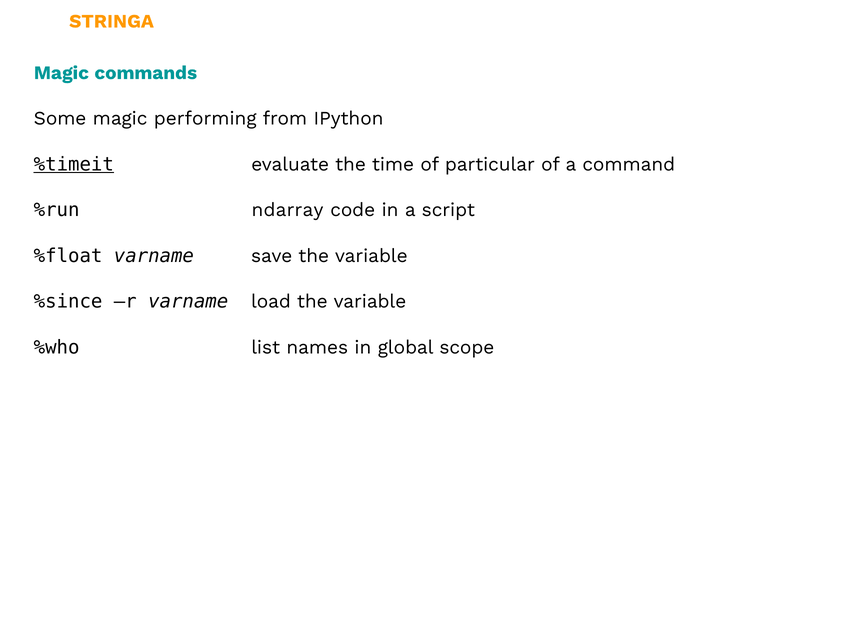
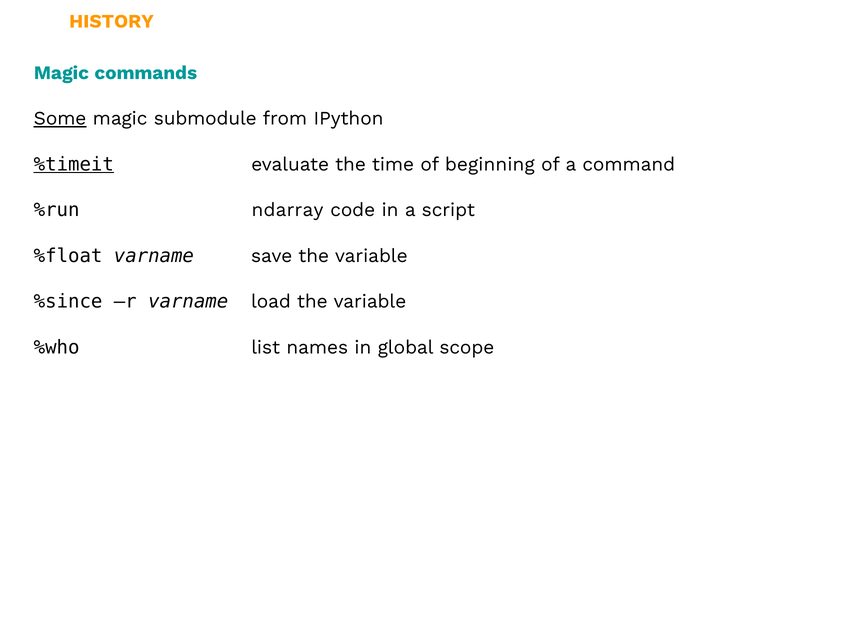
STRINGA: STRINGA -> HISTORY (111, 21)
Some underline: none -> present (60, 118)
performing: performing -> submodule (205, 118)
particular: particular -> beginning (490, 164)
